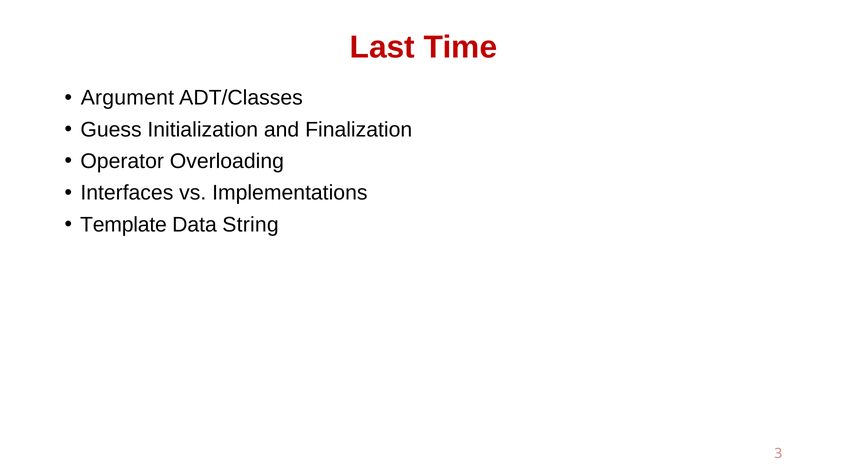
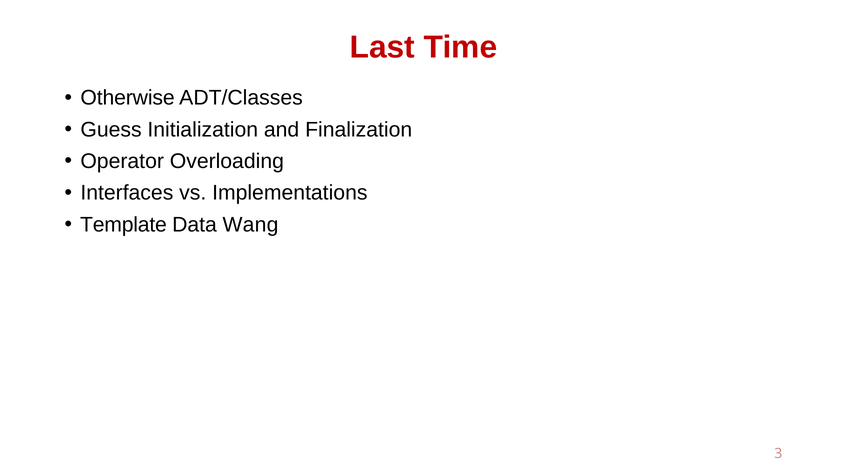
Argument: Argument -> Otherwise (128, 98)
String: String -> Wang (251, 225)
